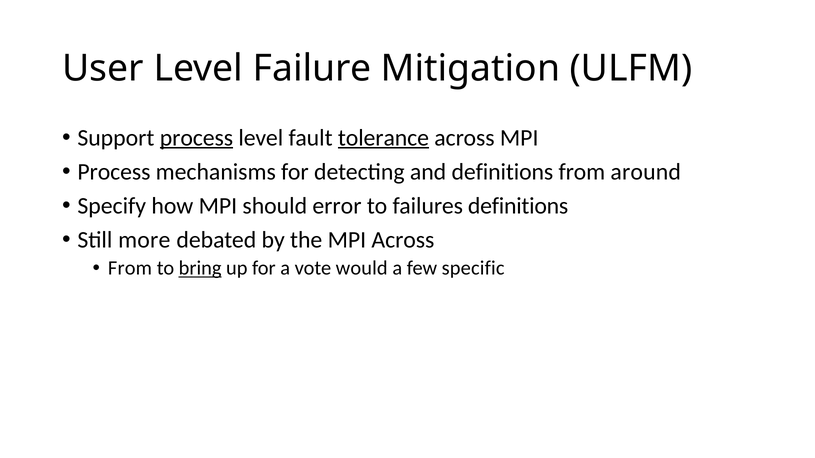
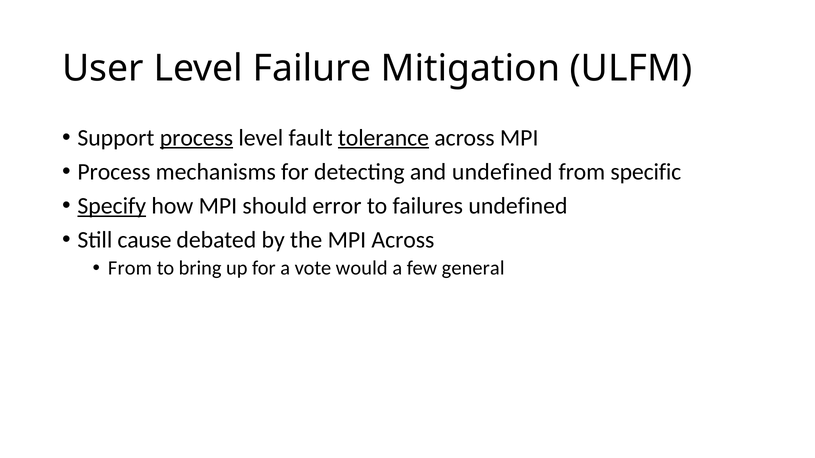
and definitions: definitions -> undefined (502, 172)
around: around -> specific (646, 172)
Specify underline: none -> present (112, 206)
failures definitions: definitions -> undefined (518, 206)
more: more -> cause (145, 240)
bring underline: present -> none (200, 268)
specific: specific -> general (473, 268)
